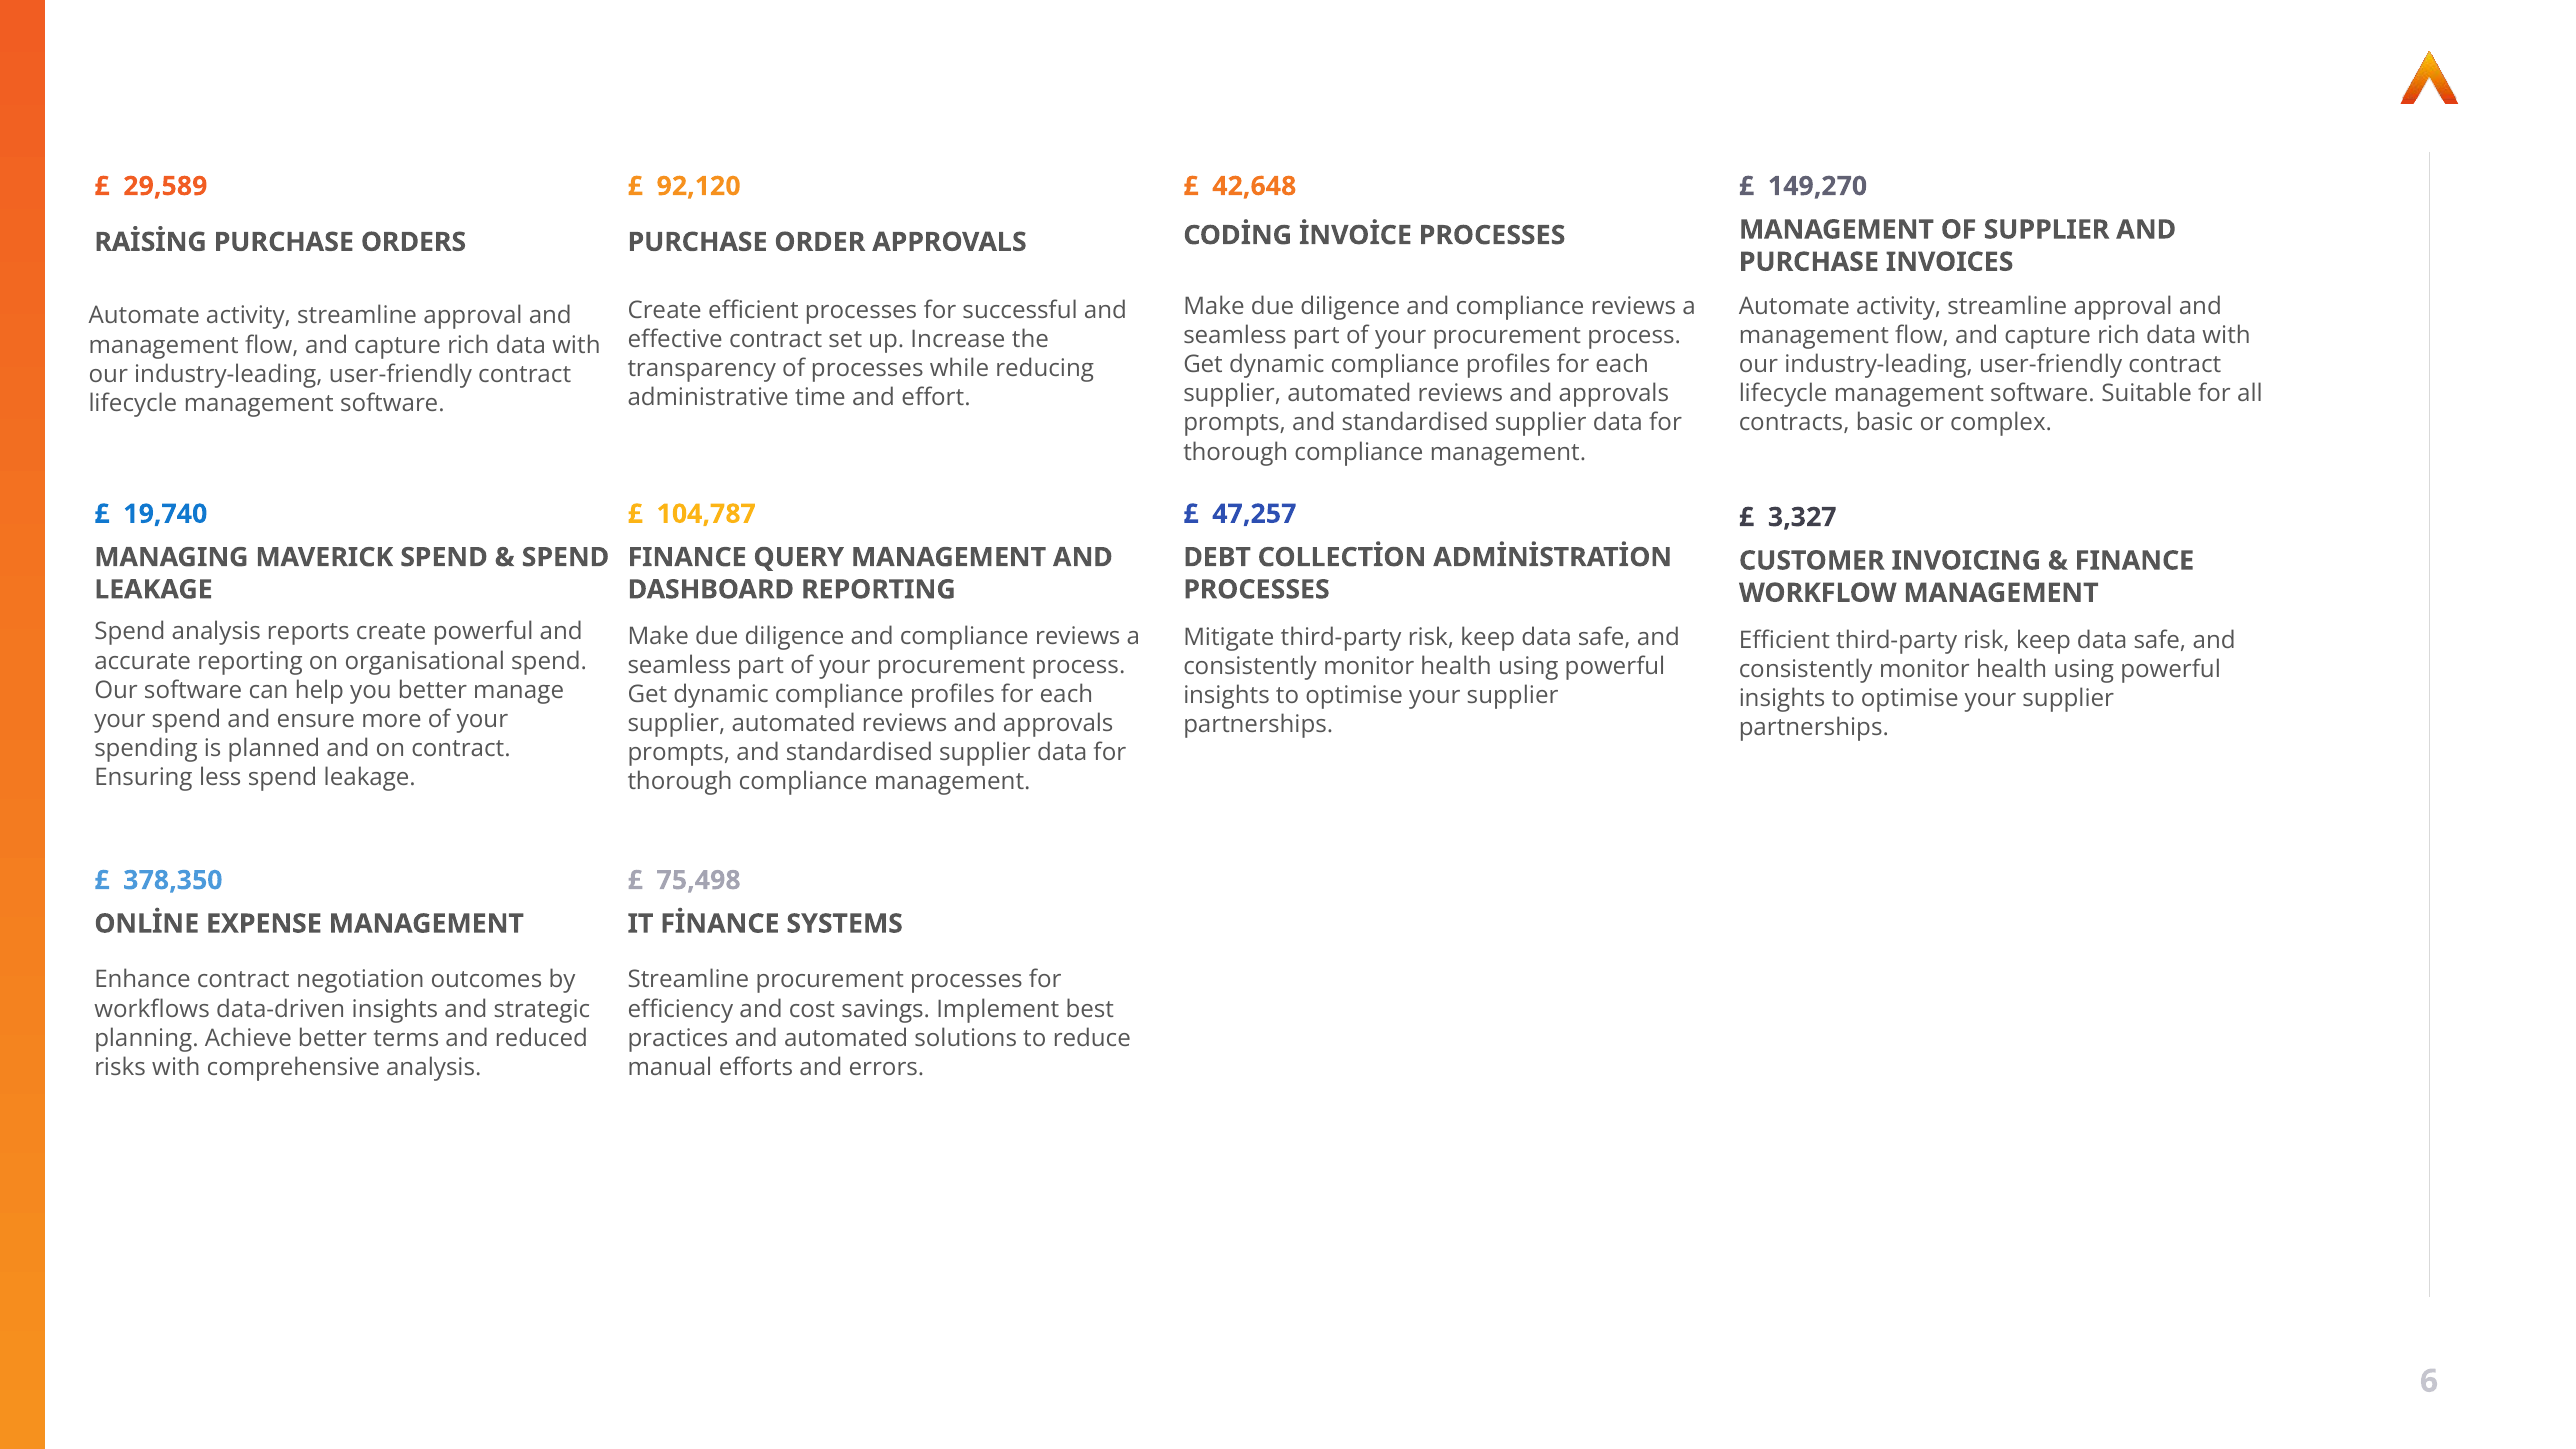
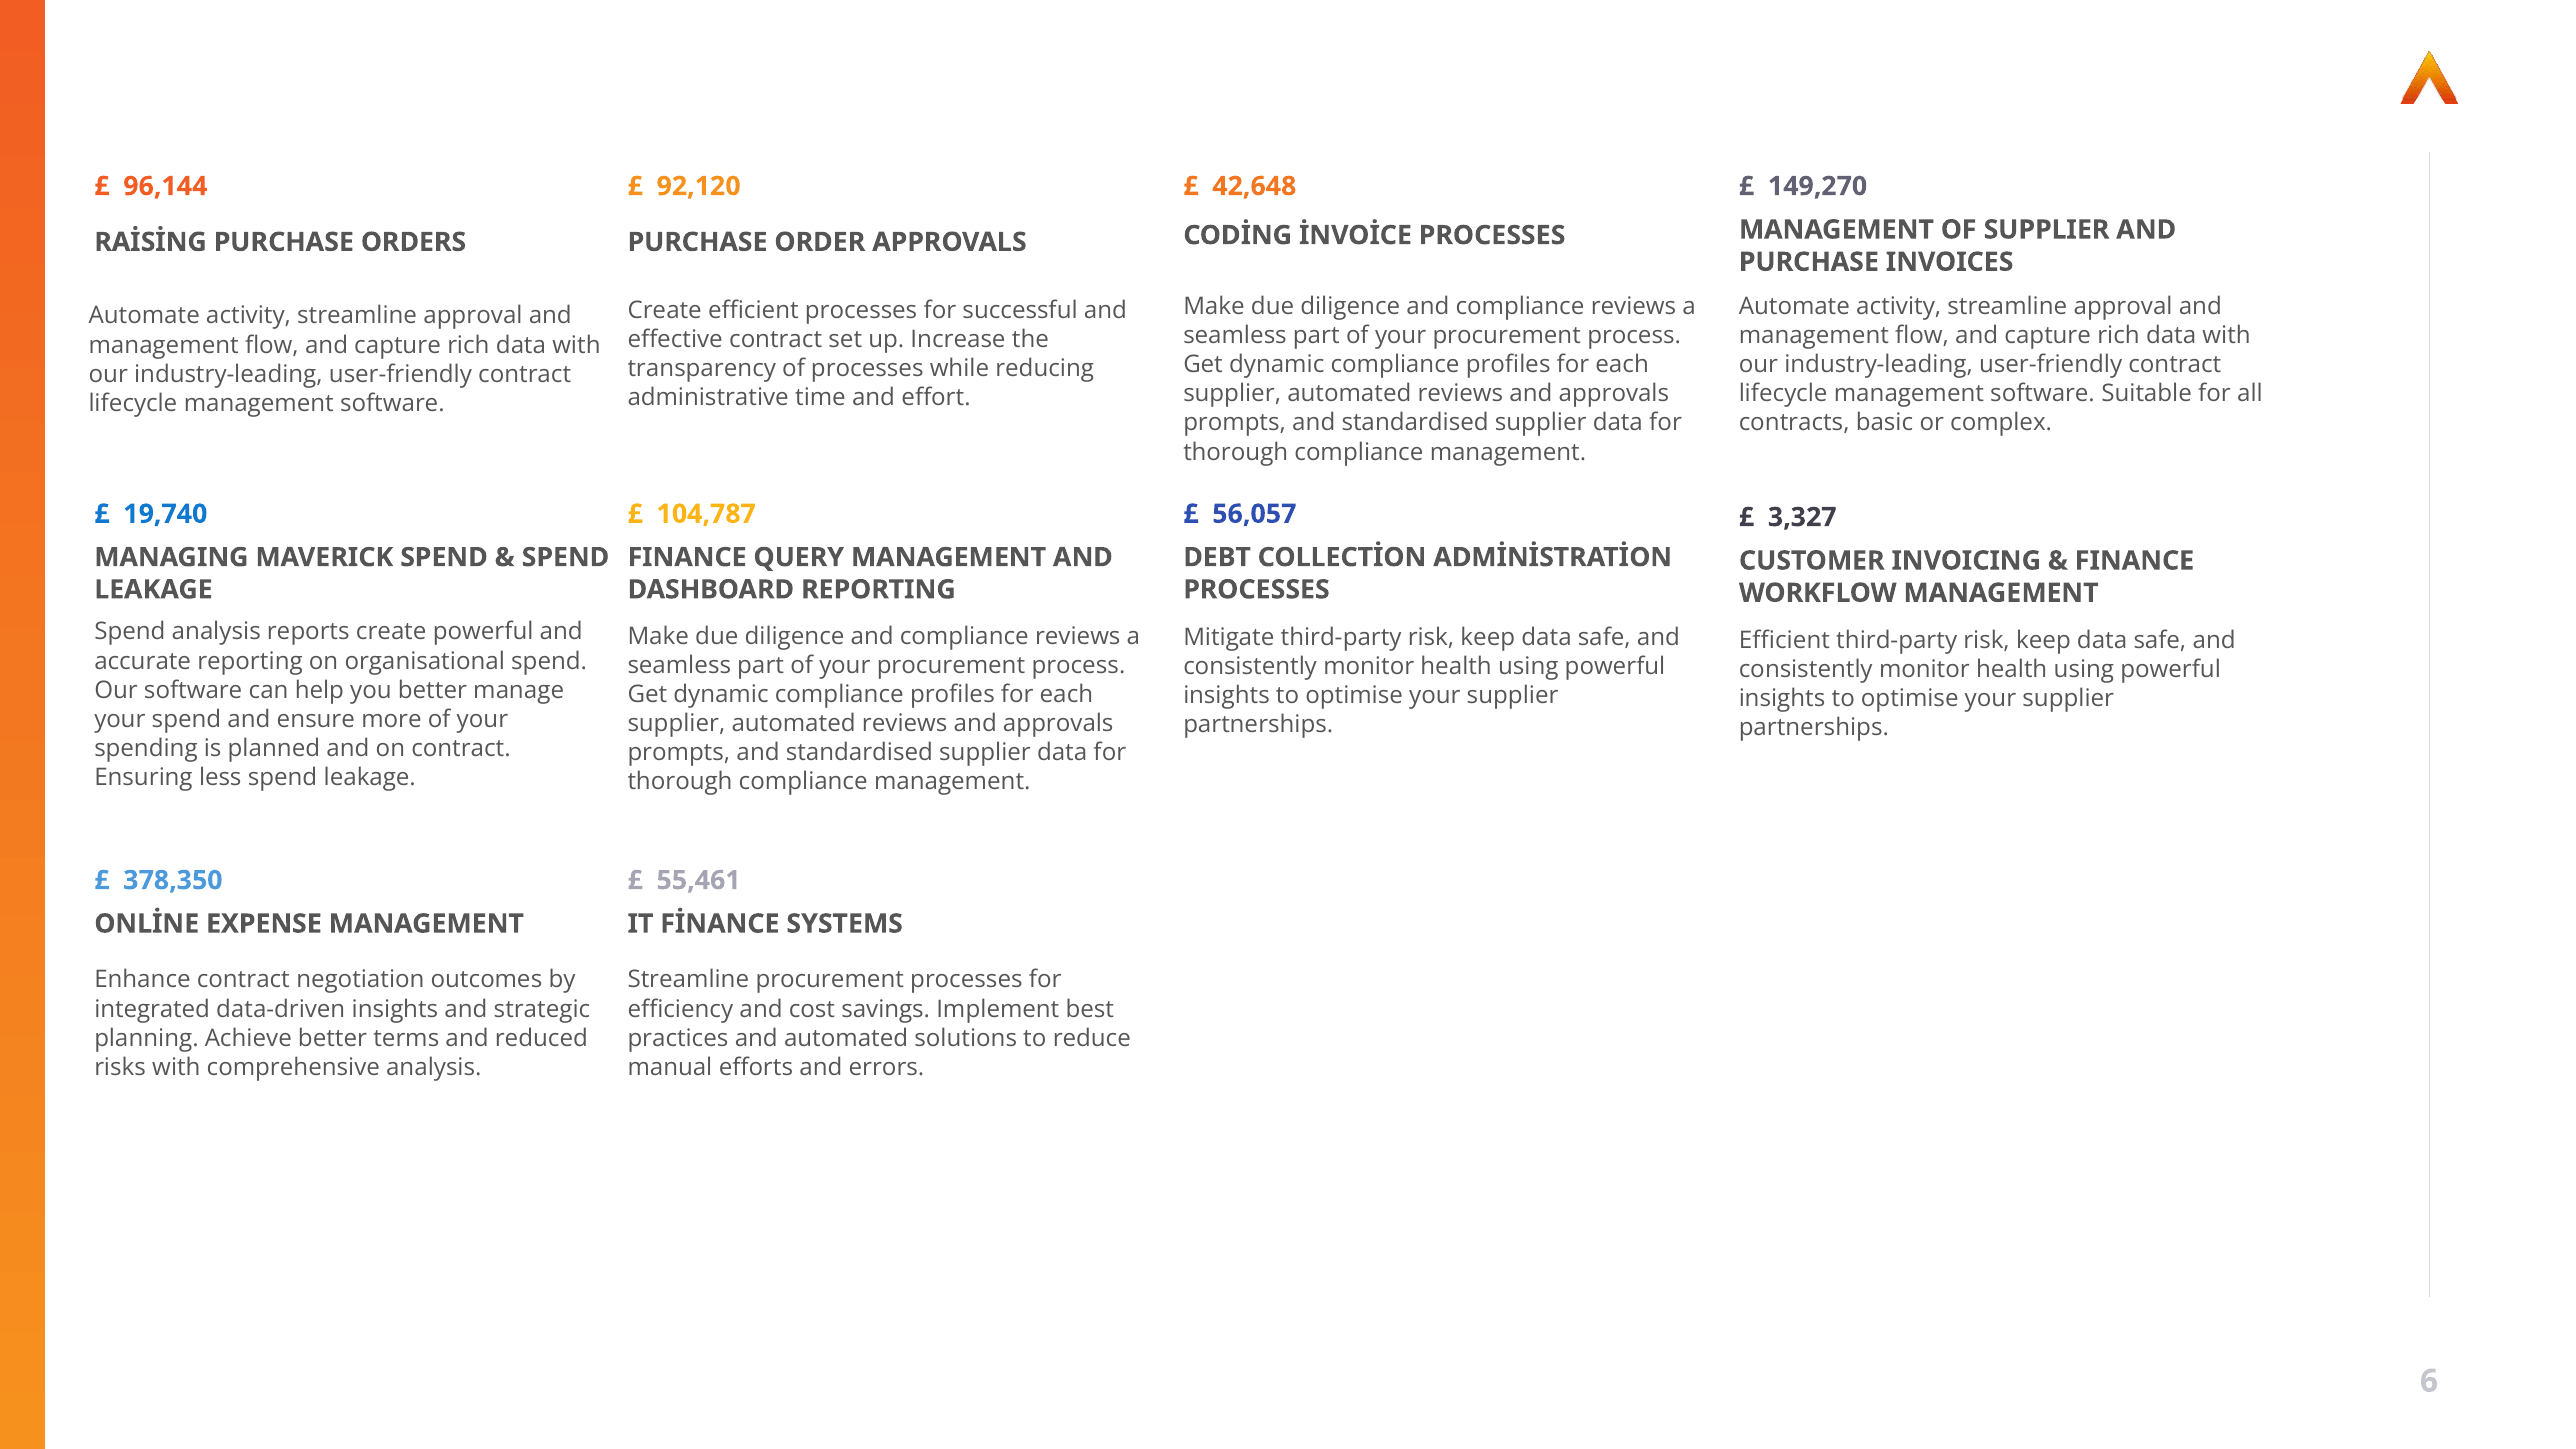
29,589: 29,589 -> 96,144 (165, 186)
47,257: 47,257 -> 56,057 (1254, 514)
75,498: 75,498 -> 55,461 (699, 880)
workflows: workflows -> integrated (152, 1009)
